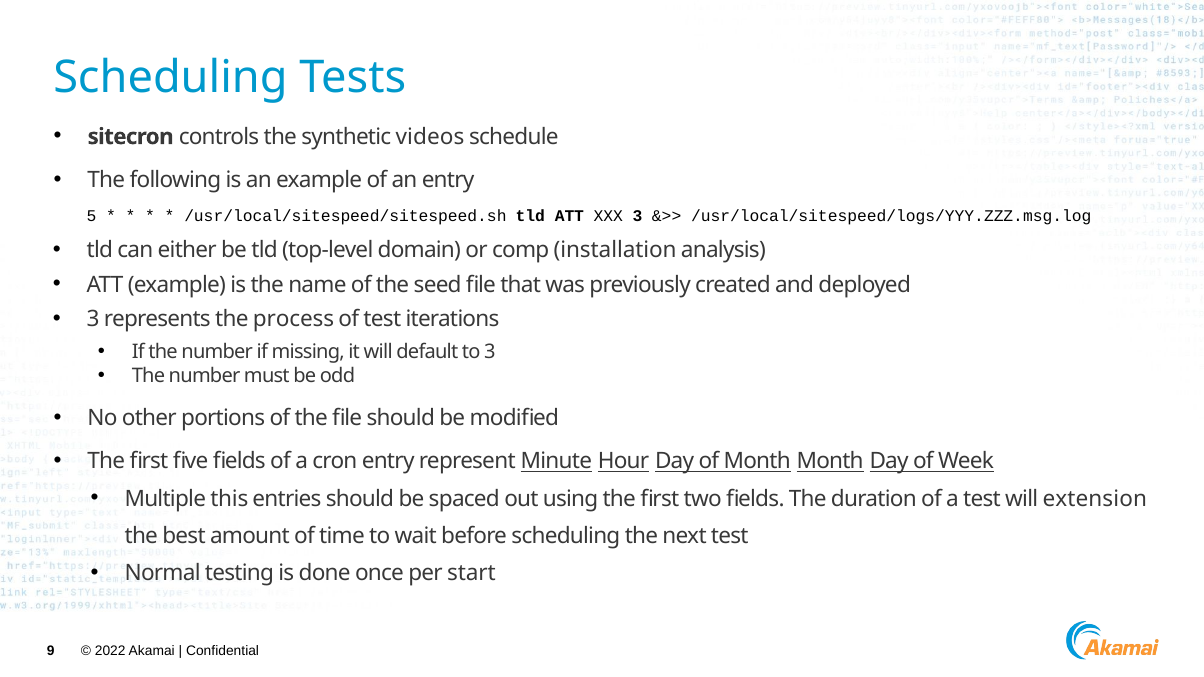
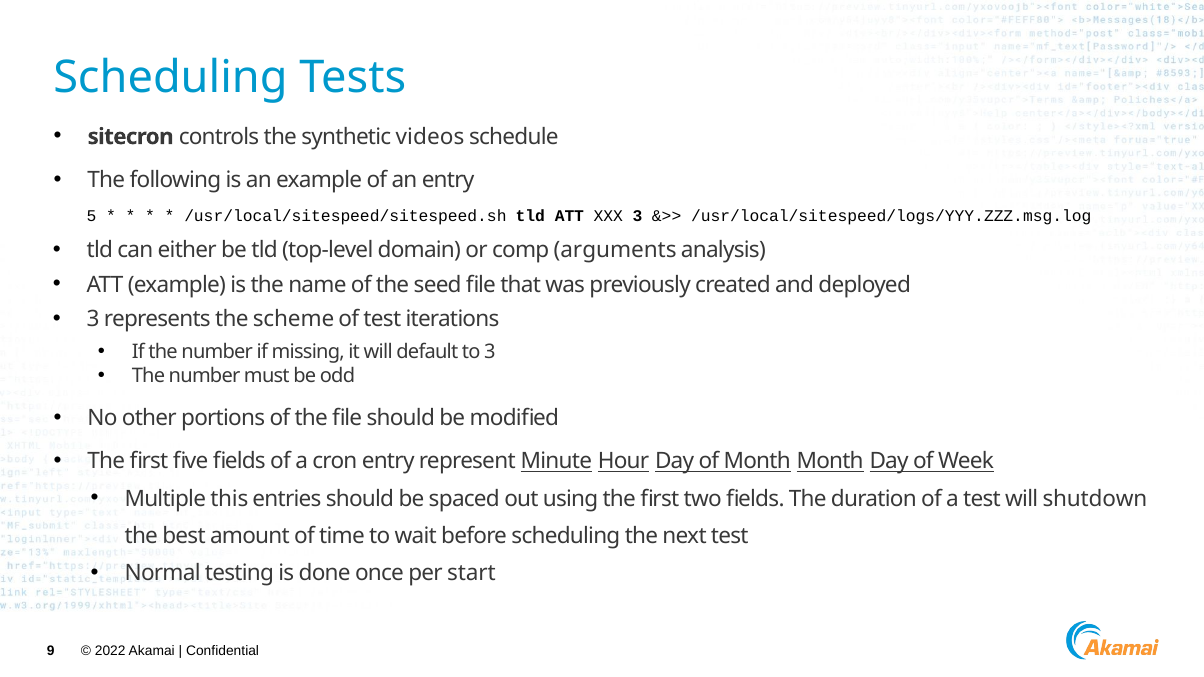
installation: installation -> arguments (615, 250)
process: process -> scheme (294, 319)
extension: extension -> shutdown (1095, 499)
